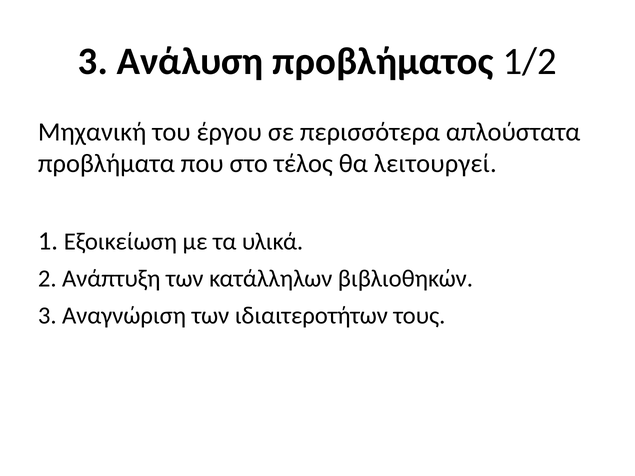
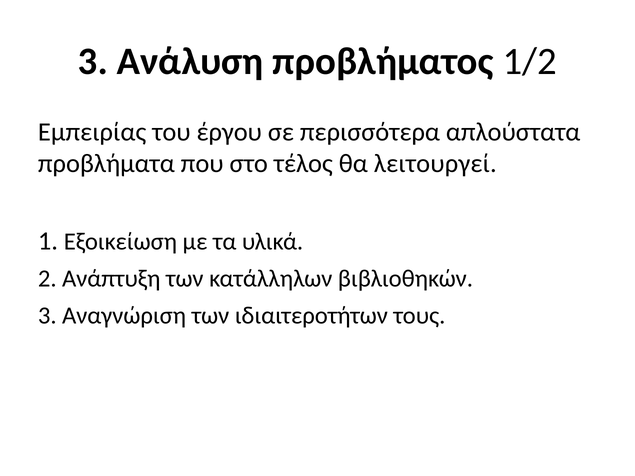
Μηχανική: Μηχανική -> Εμπειρίας (92, 132)
